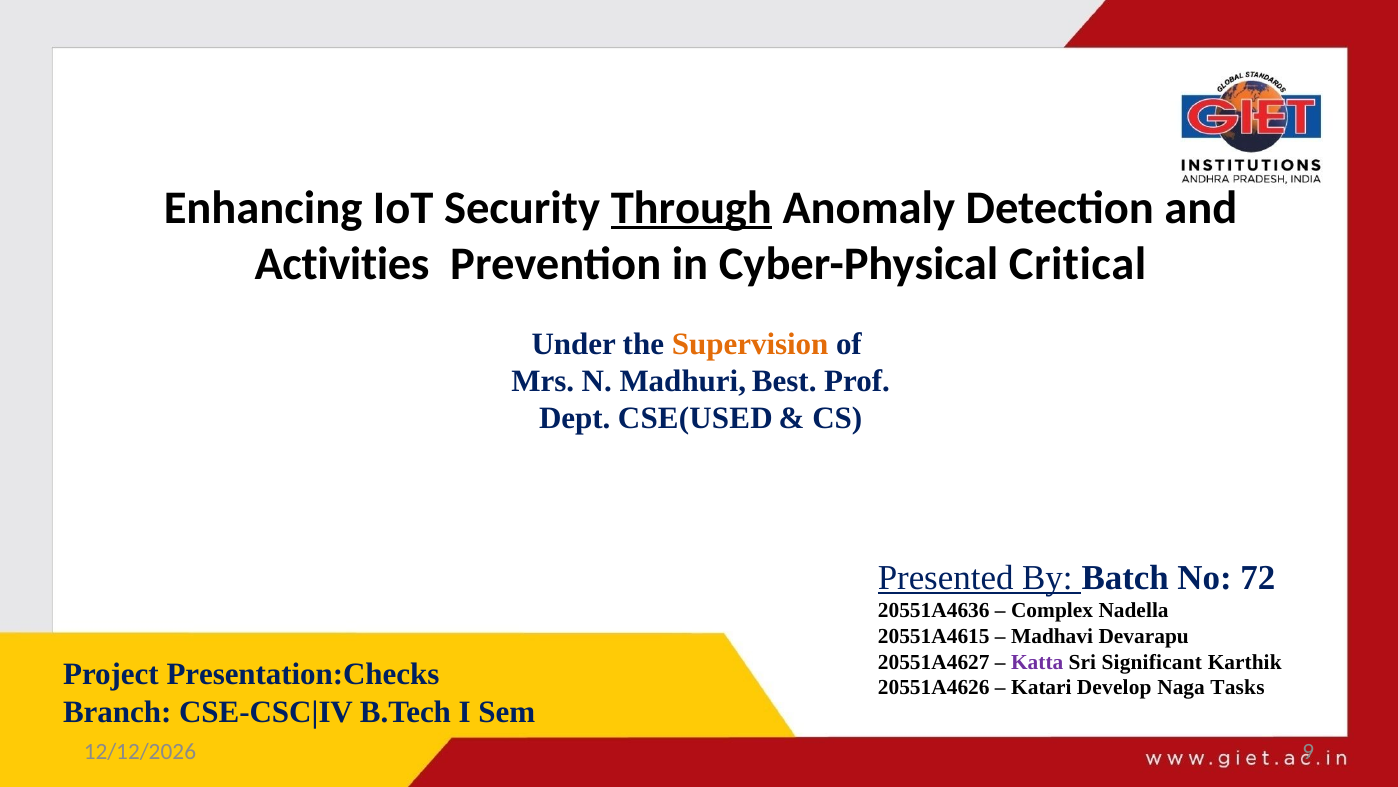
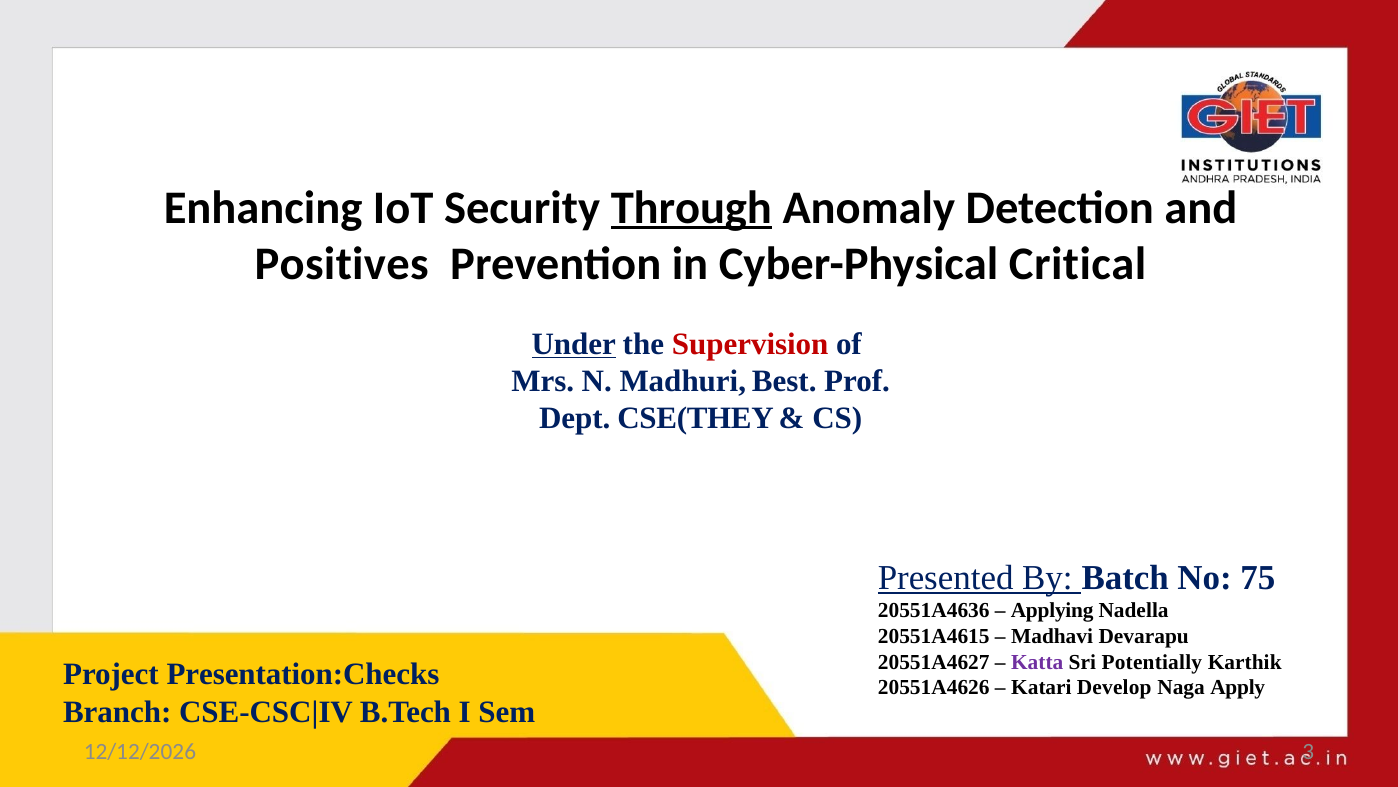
Activities: Activities -> Positives (342, 264)
Under underline: none -> present (574, 344)
Supervision colour: orange -> red (750, 344)
CSE(USED: CSE(USED -> CSE(THEY (696, 418)
72: 72 -> 75 (1258, 578)
Complex: Complex -> Applying (1052, 610)
Significant: Significant -> Potentially (1152, 662)
Tasks: Tasks -> Apply (1238, 687)
9: 9 -> 3 (1308, 751)
